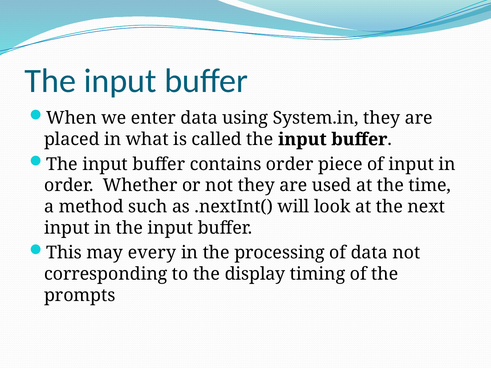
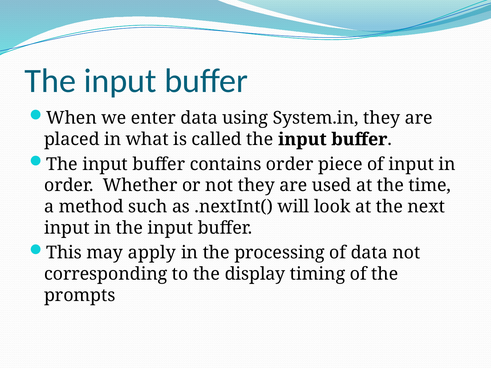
every: every -> apply (152, 253)
